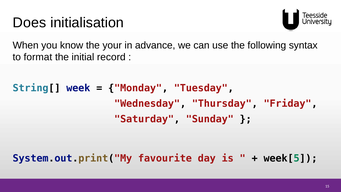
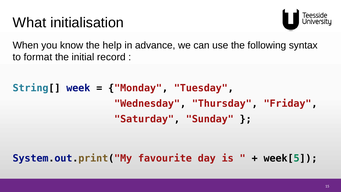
Does: Does -> What (30, 23)
your: your -> help (112, 45)
